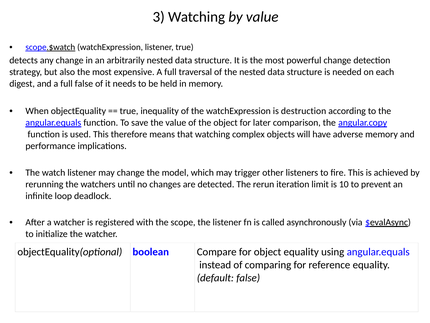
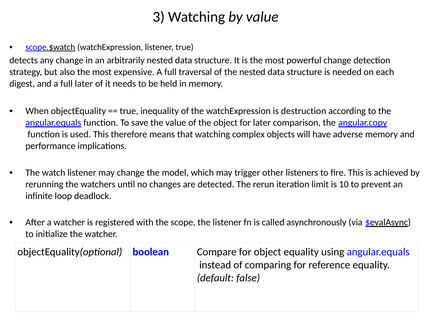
full false: false -> later (84, 84)
